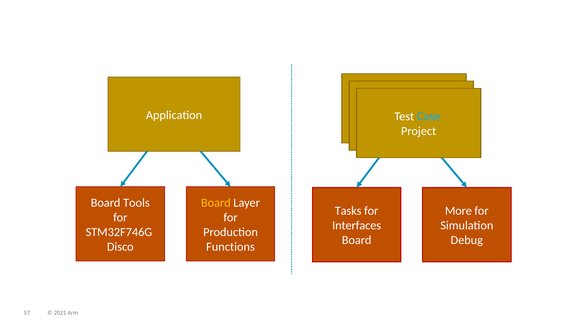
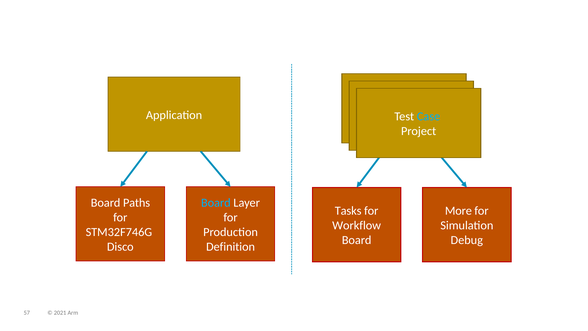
Tools: Tools -> Paths (137, 203)
Board colour: yellow -> light blue (216, 203)
Interfaces: Interfaces -> Workflow (357, 225)
Functions: Functions -> Definition (231, 247)
